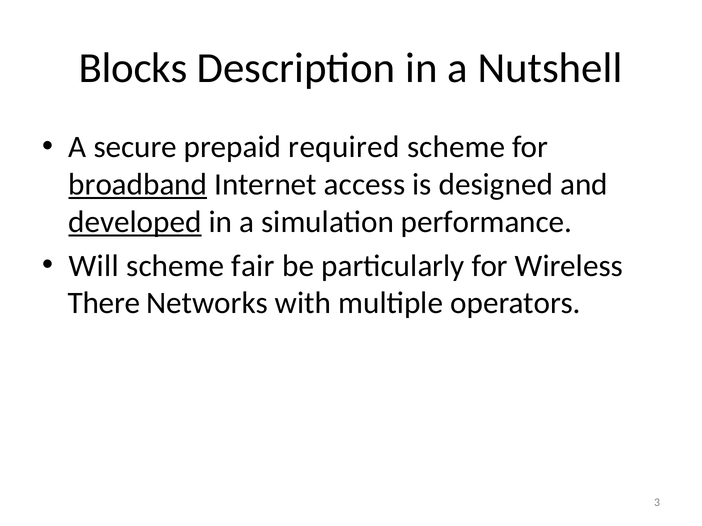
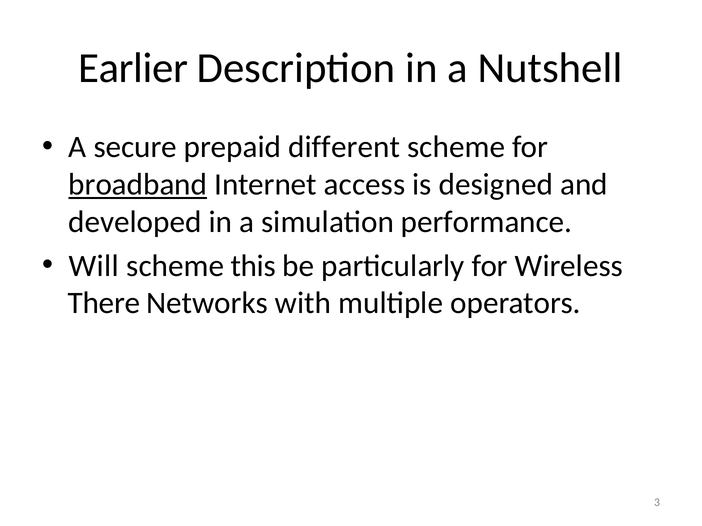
Blocks: Blocks -> Earlier (133, 68)
required: required -> different (344, 147)
developed underline: present -> none (135, 222)
fair: fair -> this (253, 266)
